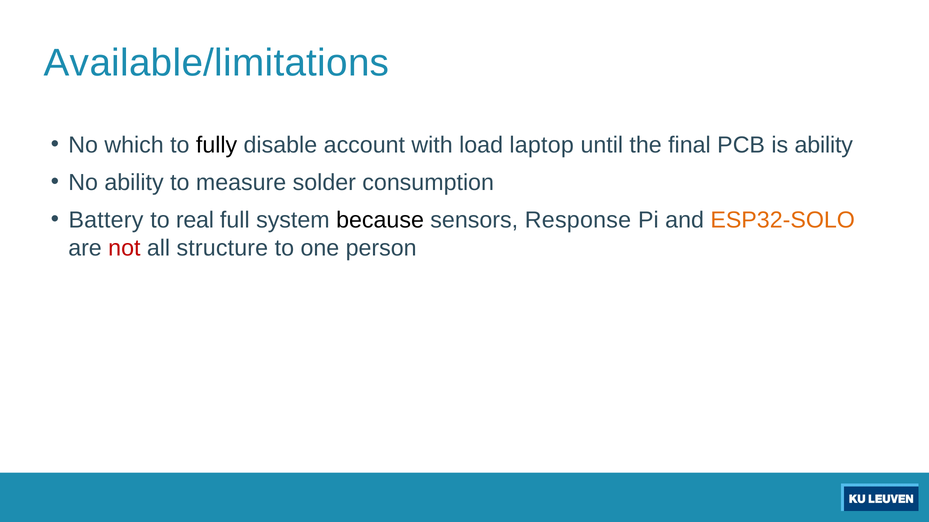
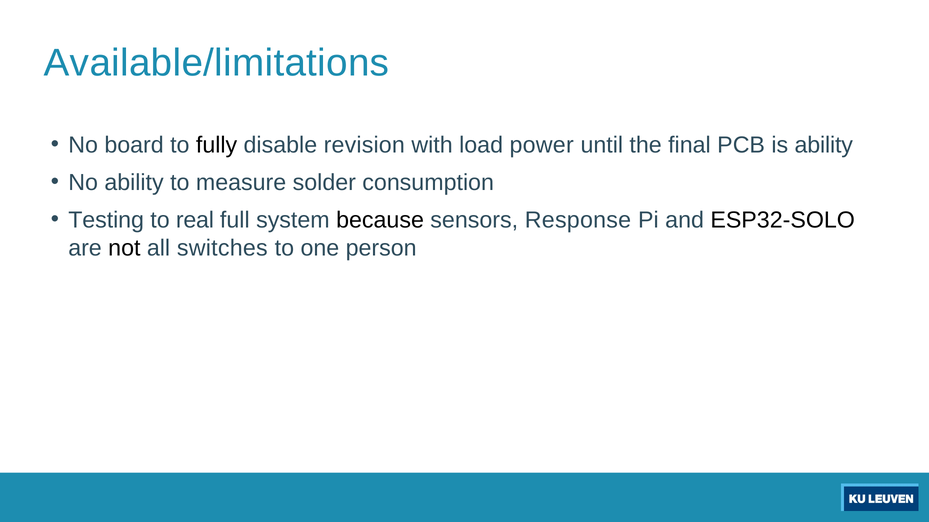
which: which -> board (134, 145)
account: account -> revision (364, 145)
laptop: laptop -> power (542, 145)
Battery: Battery -> Testing (106, 220)
ESP32-SOLO colour: orange -> black (783, 220)
not colour: red -> black (124, 248)
structure: structure -> switches (222, 248)
